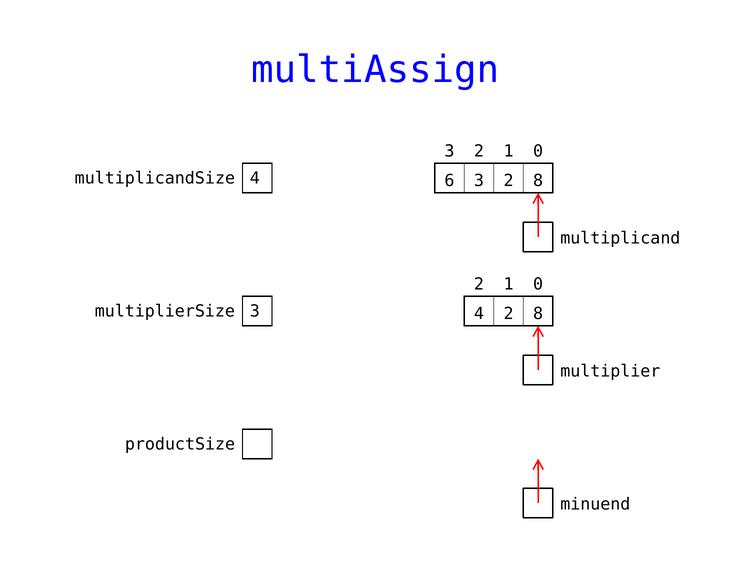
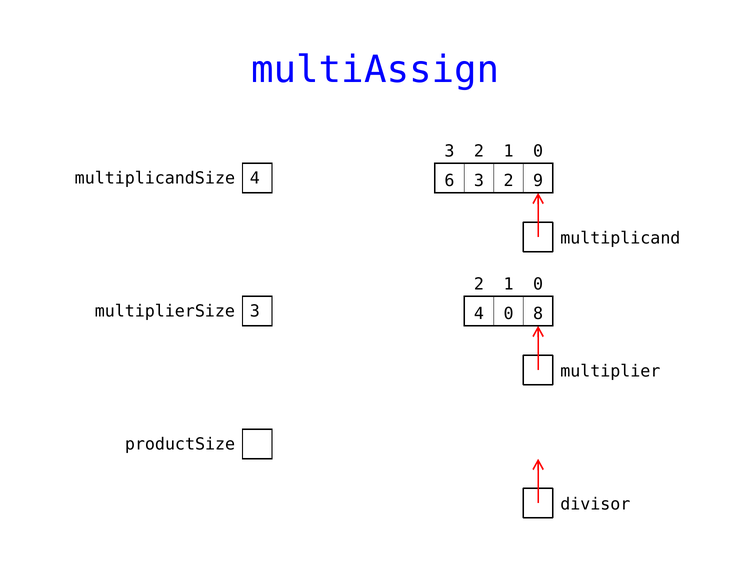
3 2 8: 8 -> 9 (538, 181)
4 2: 2 -> 0 (509, 314)
minuend: minuend -> divisor (595, 504)
